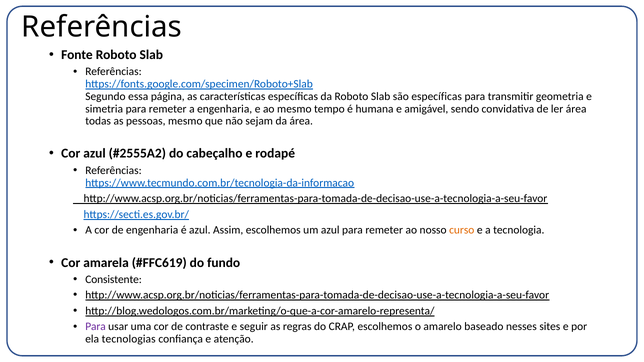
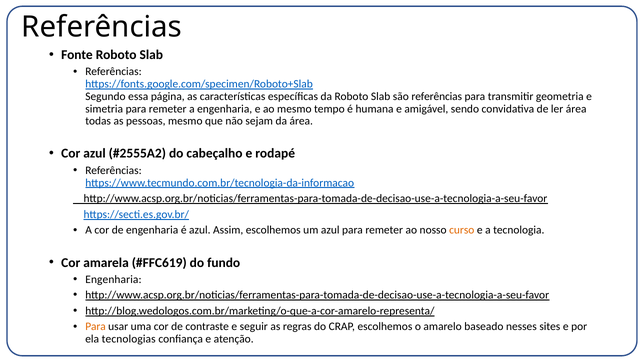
são específicas: específicas -> referências (437, 97)
Consistente: Consistente -> Engenharia (113, 280)
Para colour: purple -> orange (96, 327)
